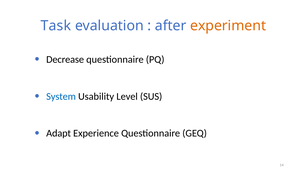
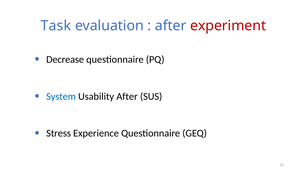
experiment colour: orange -> red (228, 26)
Usability Level: Level -> After (127, 96)
Adapt: Adapt -> Stress (59, 133)
